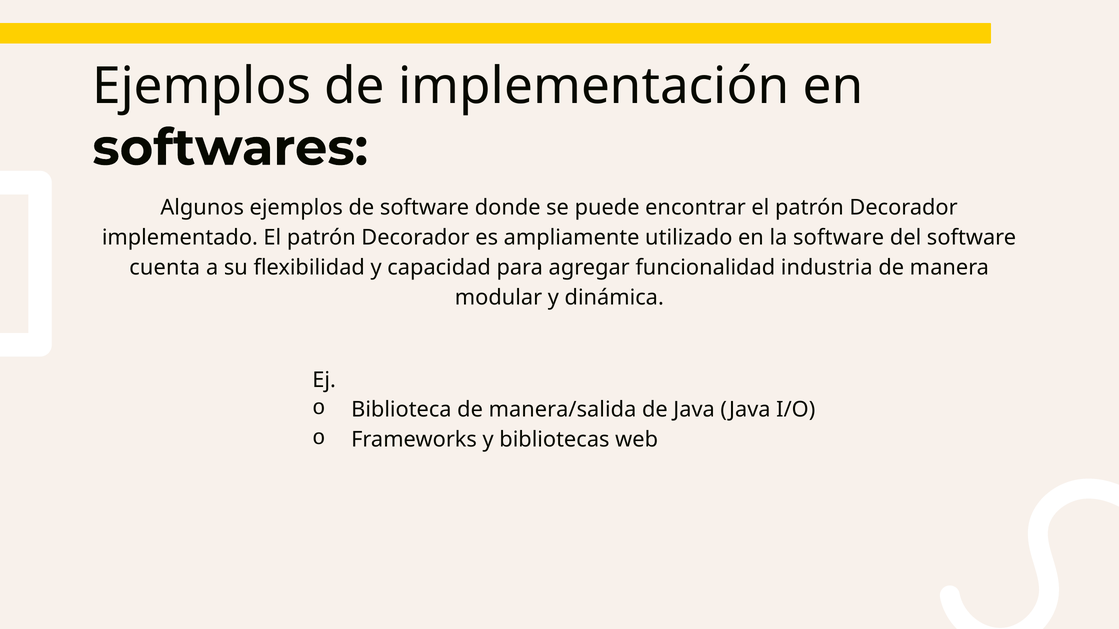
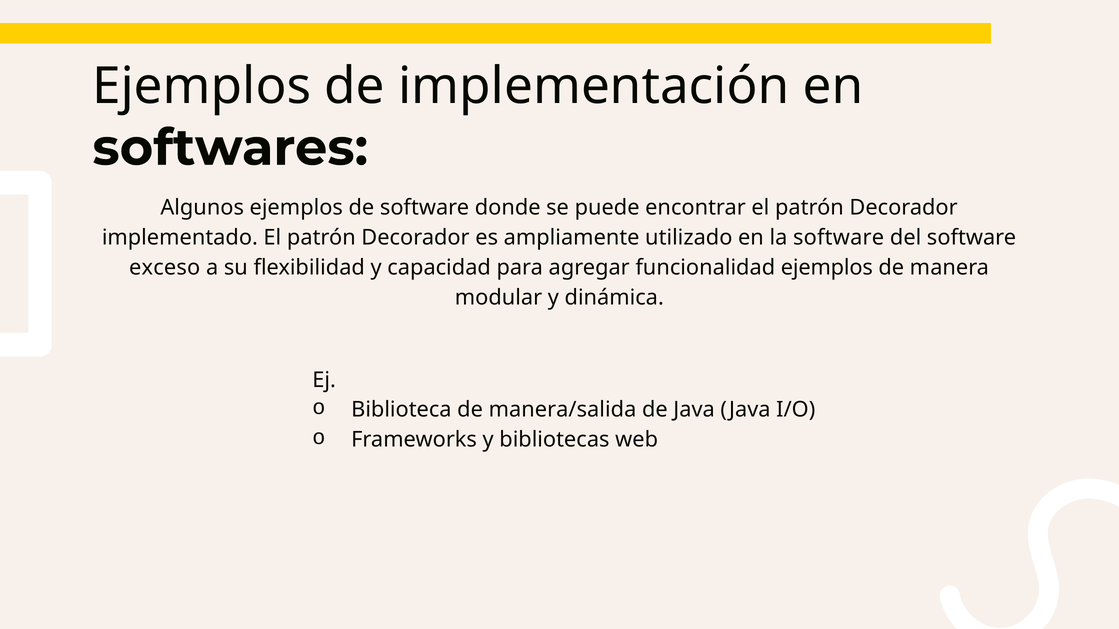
cuenta: cuenta -> exceso (165, 268)
funcionalidad industria: industria -> ejemplos (827, 268)
